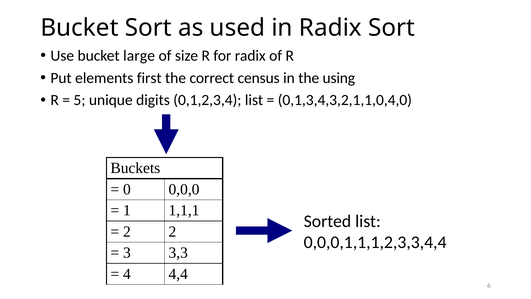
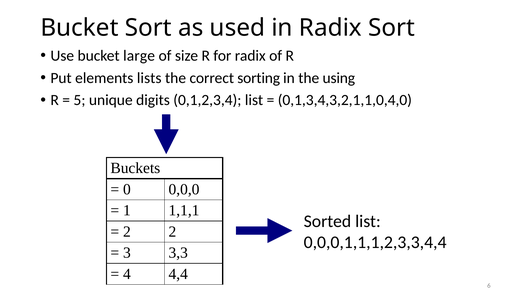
first: first -> lists (149, 78)
census: census -> sorting (259, 78)
